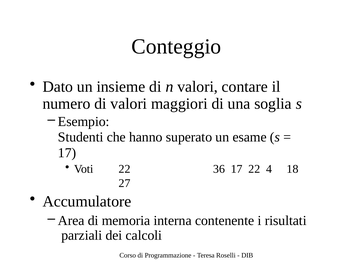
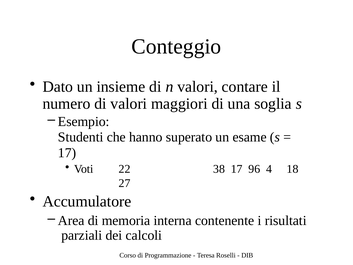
36: 36 -> 38 (219, 169)
17 22: 22 -> 96 (254, 169)
